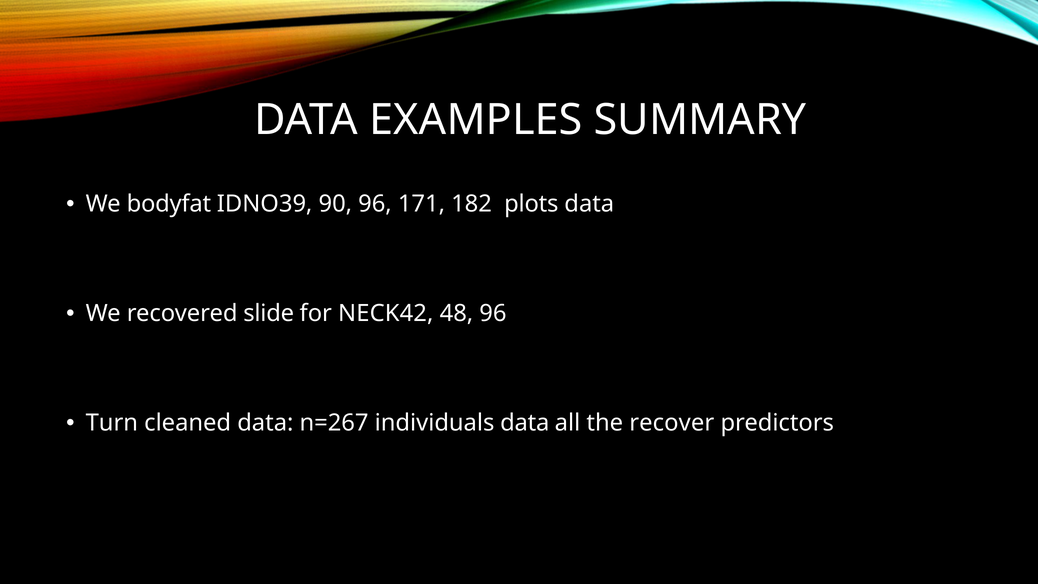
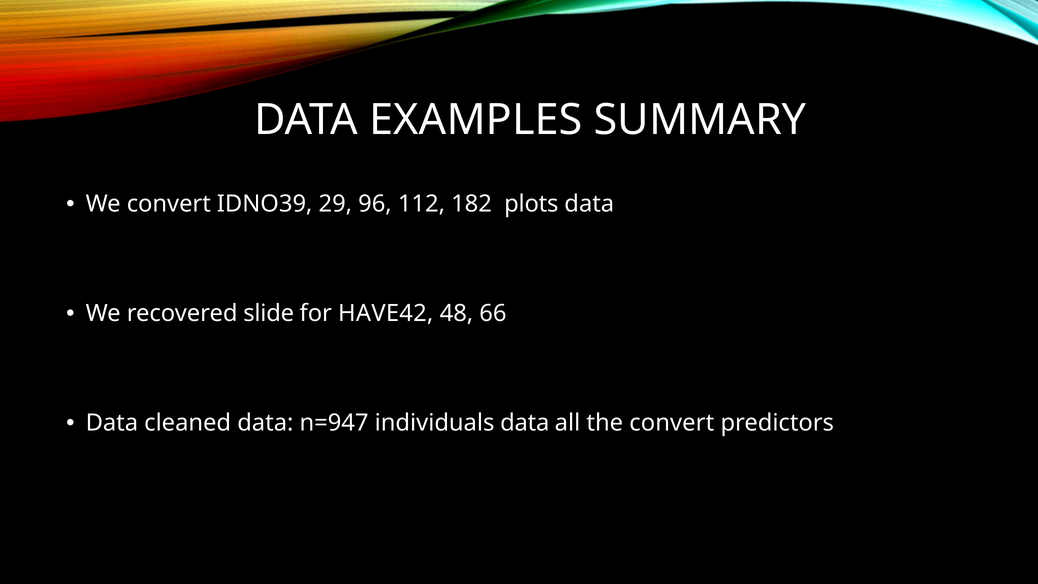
We bodyfat: bodyfat -> convert (169, 204)
90: 90 -> 29 (335, 204)
171: 171 -> 112 (421, 204)
NECK42: NECK42 -> HAVE42 (386, 314)
48 96: 96 -> 66 (493, 314)
Turn: Turn -> Data (112, 423)
n=267: n=267 -> n=947 (334, 423)
the recover: recover -> convert (672, 423)
